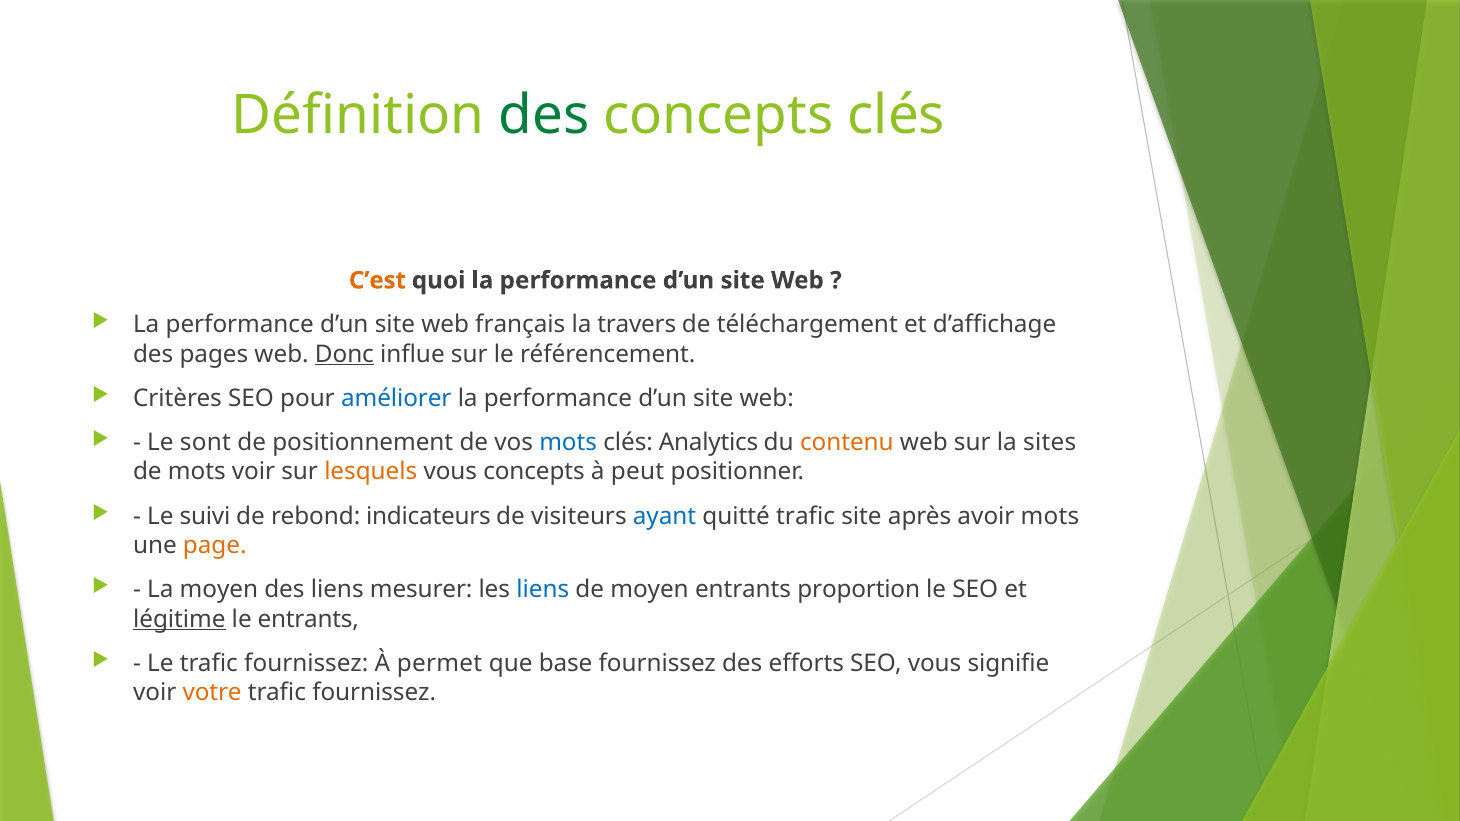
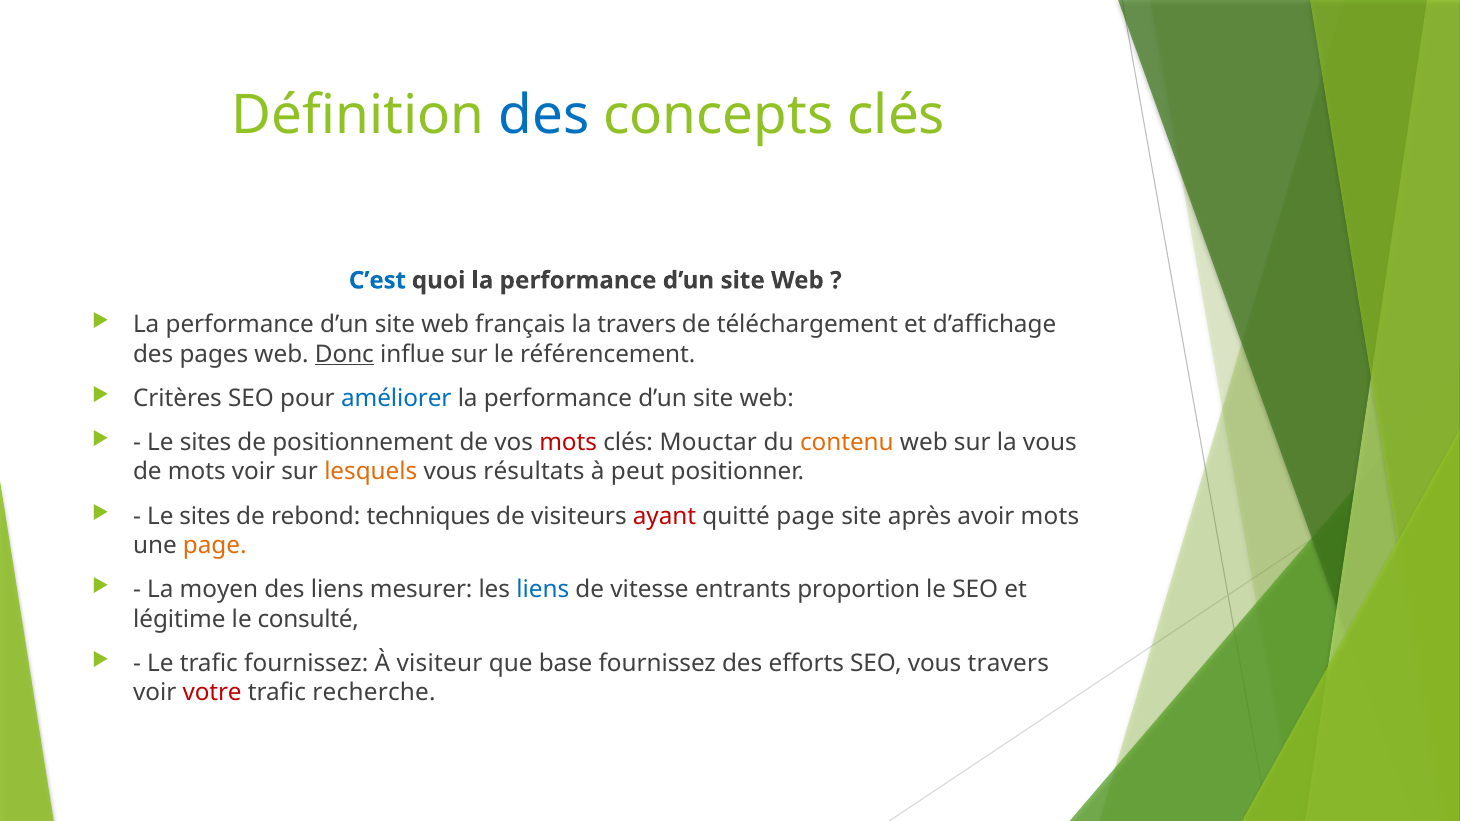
des colour: green -> blue (544, 115)
C’est colour: orange -> blue (377, 281)
sont: sont -> sites (206, 443)
mots colour: blue -> red (568, 443)
Analytics: Analytics -> Mouctar (708, 443)
la sites: sites -> vous (1050, 443)
vous concepts: concepts -> résultats (534, 472)
suivi: suivi -> sites (205, 516)
indicateurs: indicateurs -> techniques (428, 516)
ayant colour: blue -> red (665, 516)
quitté trafic: trafic -> page (805, 516)
de moyen: moyen -> vitesse (649, 590)
légitime underline: present -> none (179, 619)
le entrants: entrants -> consulté (308, 619)
permet: permet -> visiteur (439, 664)
vous signifie: signifie -> travers (1008, 664)
votre colour: orange -> red (212, 693)
fournissez: fournissez -> recherche (374, 693)
